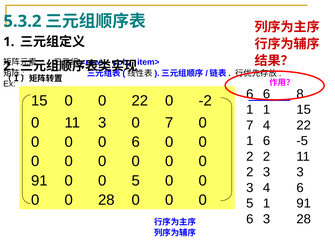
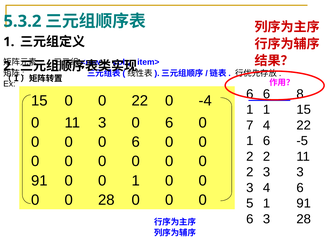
-2: -2 -> -4 (205, 101)
3 0 7: 7 -> 6 (169, 123)
0 5: 5 -> 1 (136, 181)
